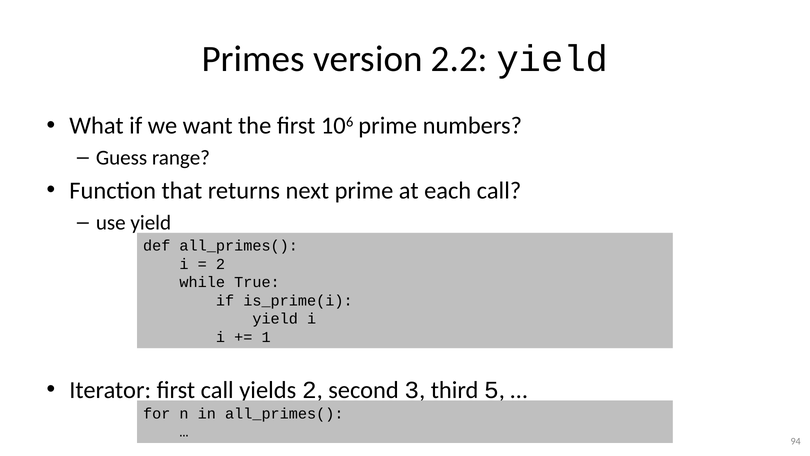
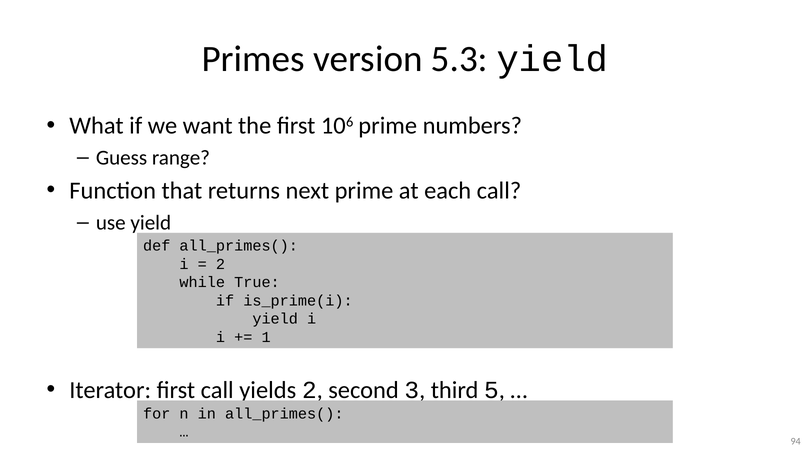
2.2: 2.2 -> 5.3 (459, 59)
